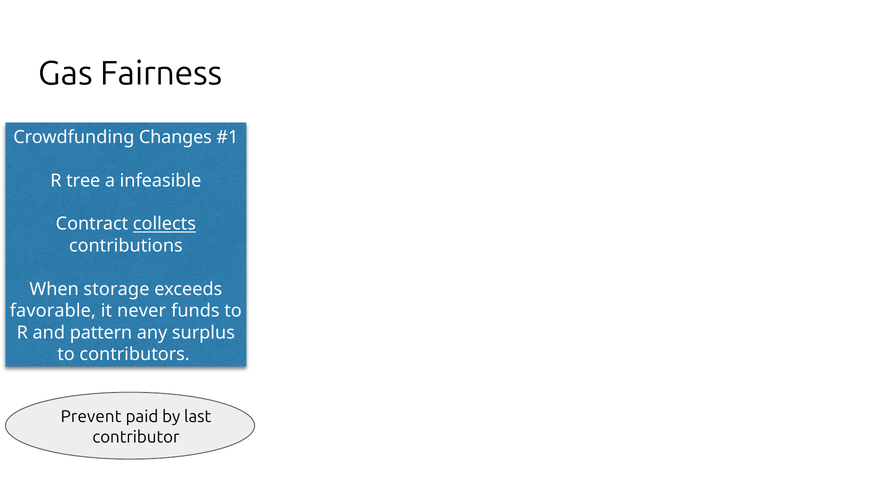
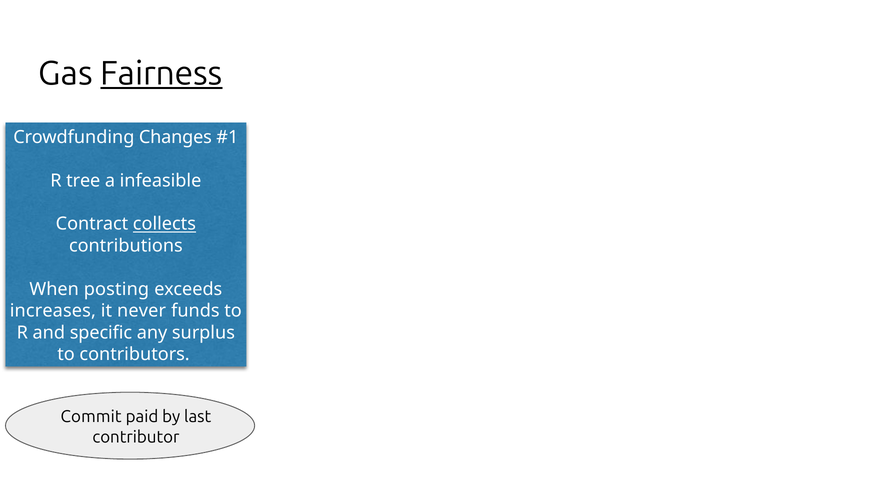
Fairness underline: none -> present (161, 74)
storage: storage -> posting (116, 289)
favorable: favorable -> increases (53, 311)
pattern: pattern -> specific (101, 333)
Prevent: Prevent -> Commit (91, 417)
